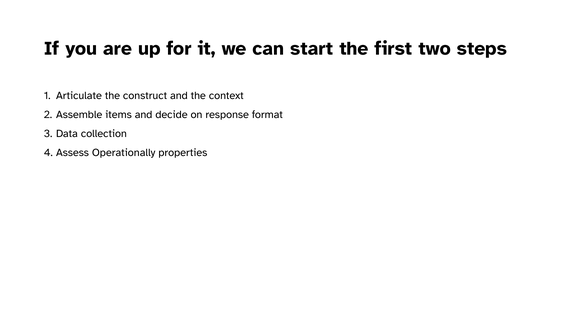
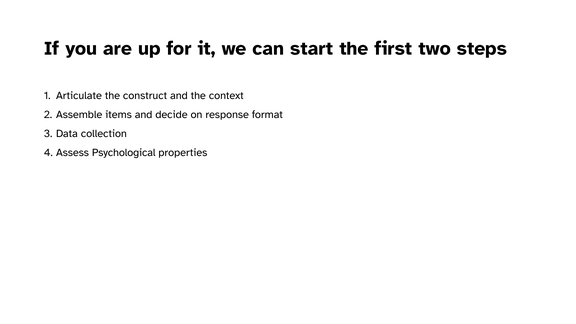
Operationally: Operationally -> Psychological (124, 153)
